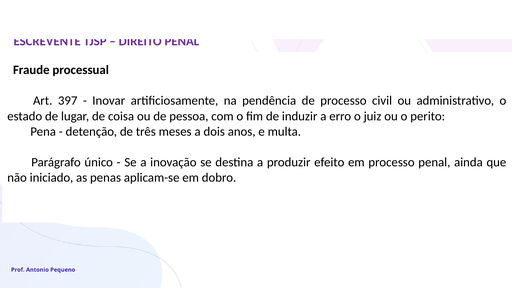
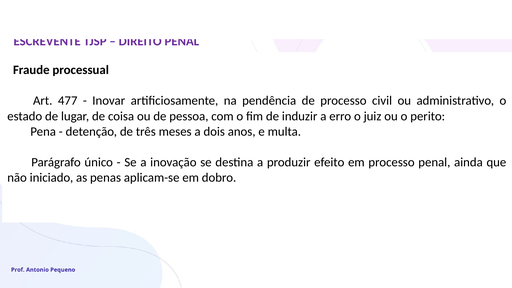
397: 397 -> 477 (68, 101)
